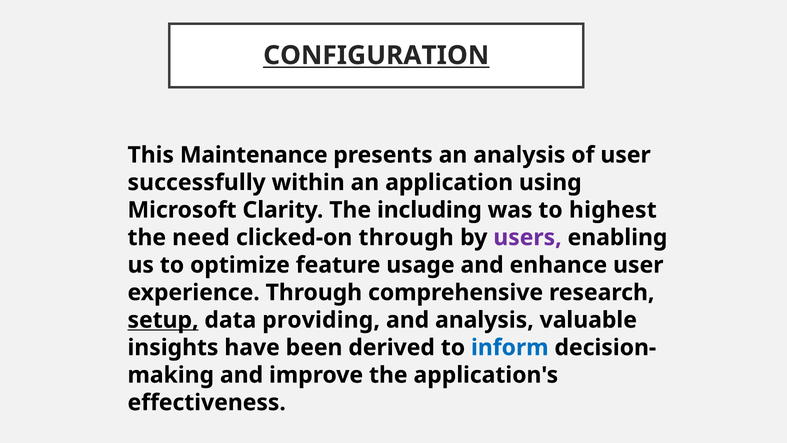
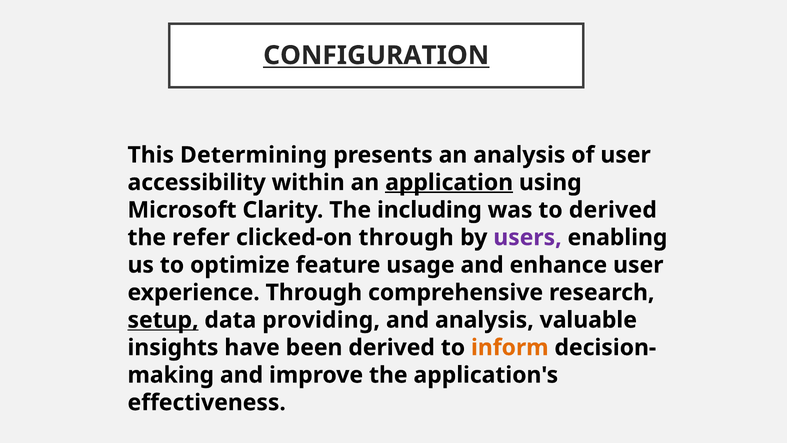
Maintenance: Maintenance -> Determining (254, 155)
successfully: successfully -> accessibility (197, 182)
application underline: none -> present (449, 182)
to highest: highest -> derived (613, 210)
need: need -> refer (201, 237)
inform colour: blue -> orange (510, 347)
